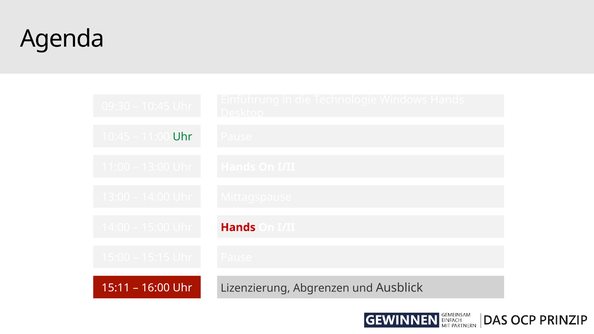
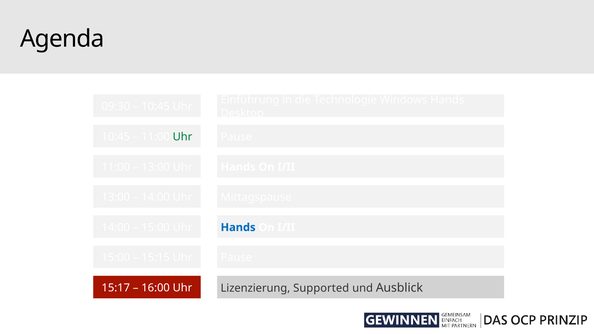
Hands colour: red -> blue (238, 227)
15:11: 15:11 -> 15:17 (116, 288)
Abgrenzen: Abgrenzen -> Supported (321, 288)
